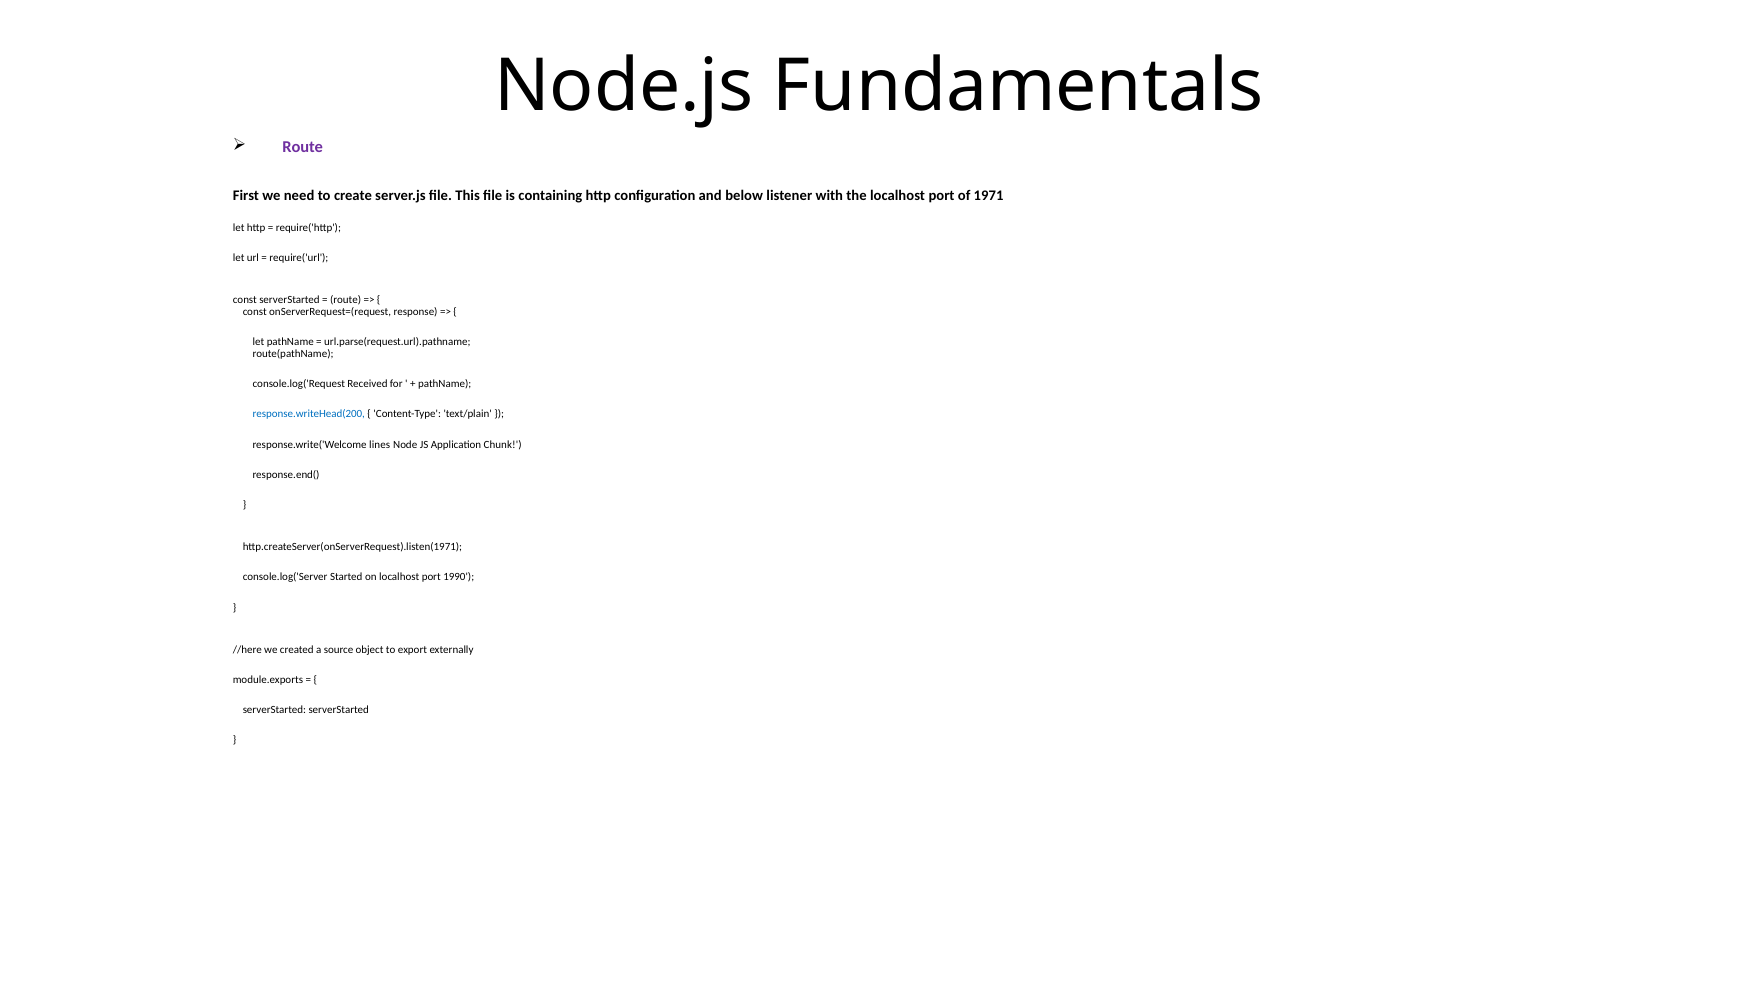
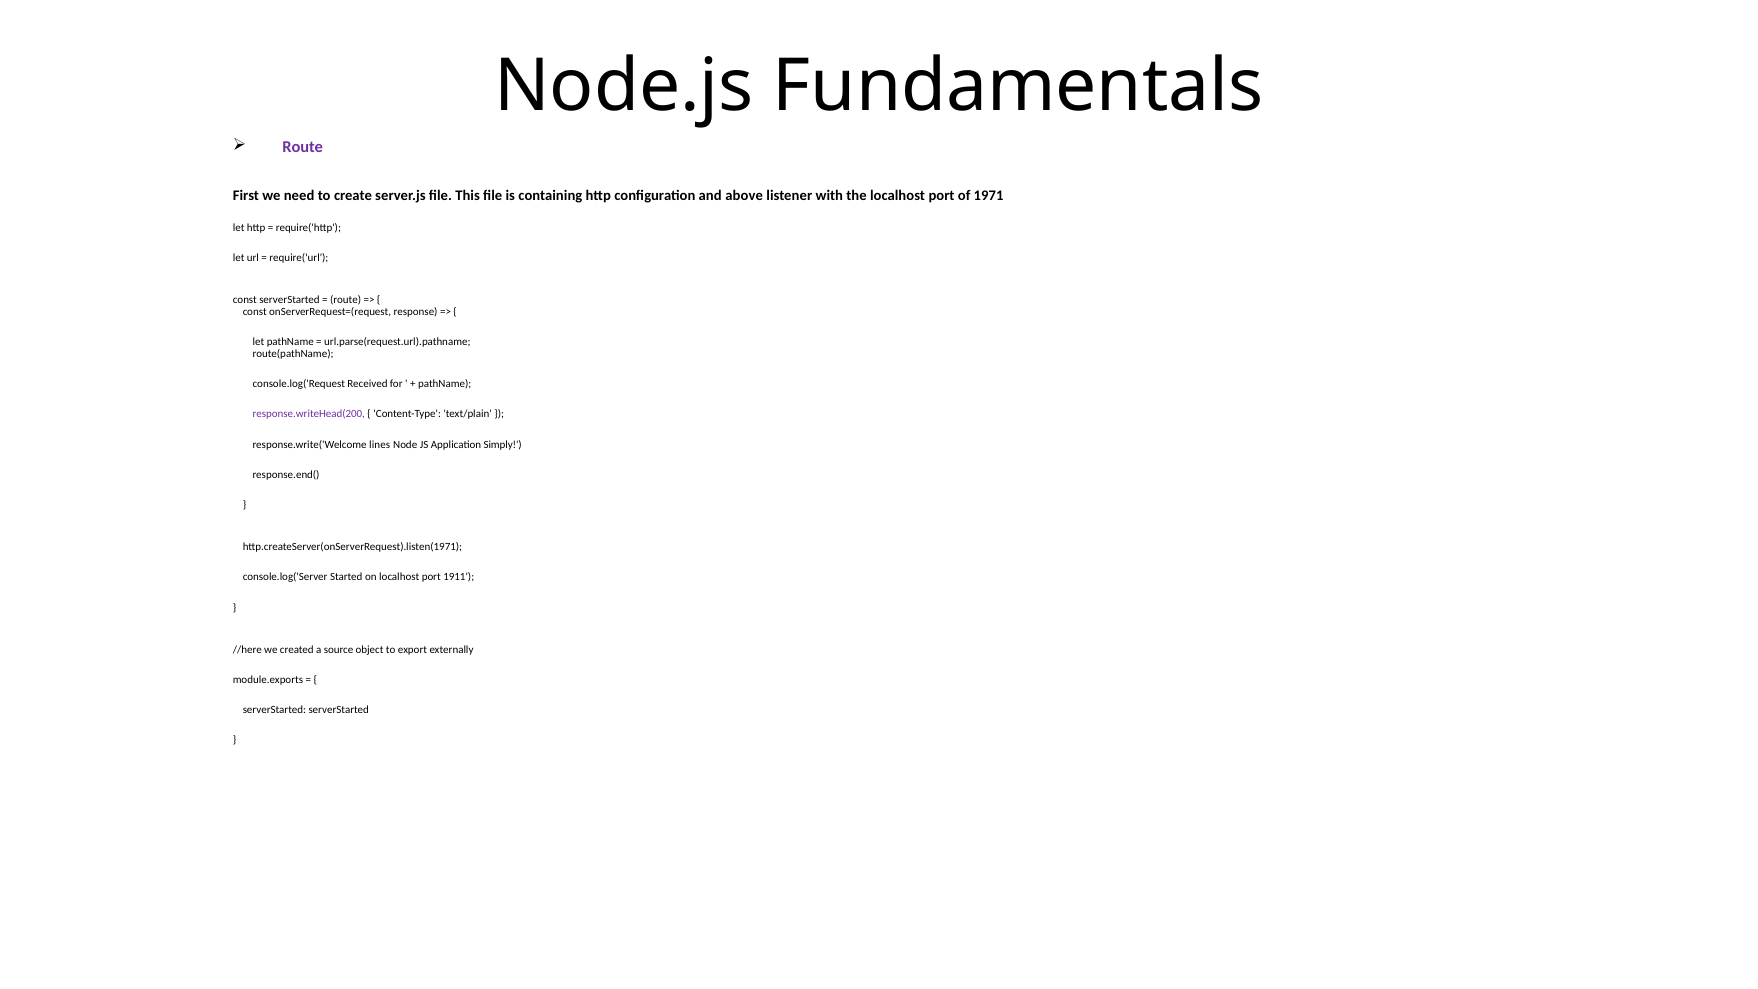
below: below -> above (744, 195)
response.writeHead(200 colour: blue -> purple (309, 414)
Chunk: Chunk -> Simply (503, 444)
1990: 1990 -> 1911 (459, 577)
